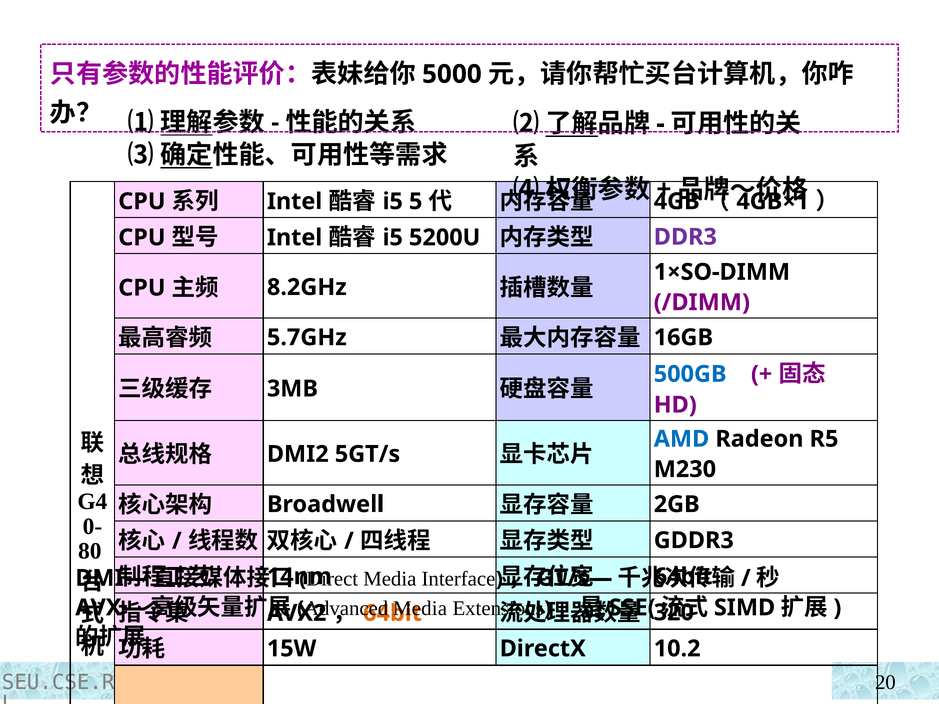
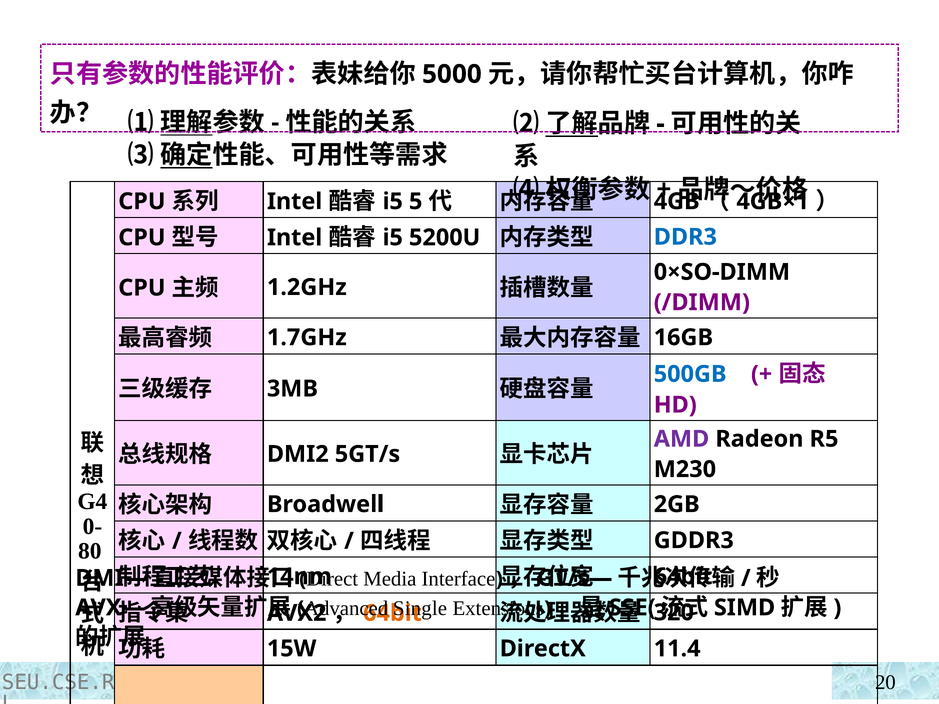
DDR3 colour: purple -> blue (685, 237)
8.2GHz: 8.2GHz -> 1.2GHz (307, 287)
1×SO-DIMM: 1×SO-DIMM -> 0×SO-DIMM (722, 272)
5.7GHz: 5.7GHz -> 1.7GHz (307, 338)
AMD colour: blue -> purple (682, 439)
Media: Media -> Single (420, 609)
10.2: 10.2 -> 11.4 (677, 649)
